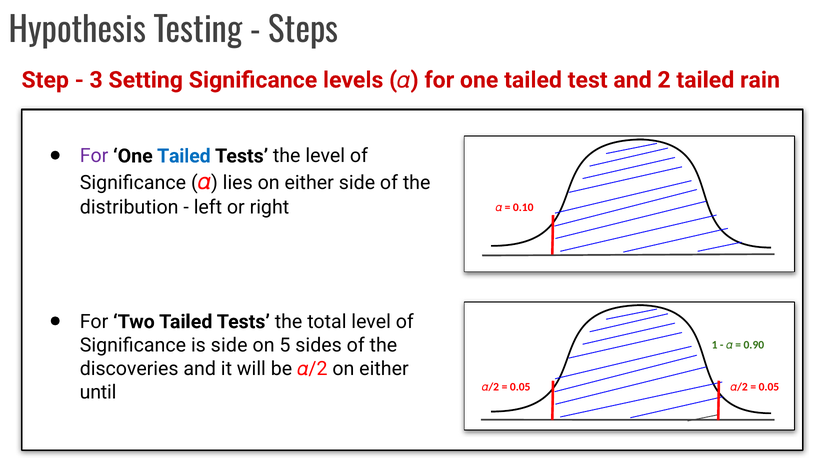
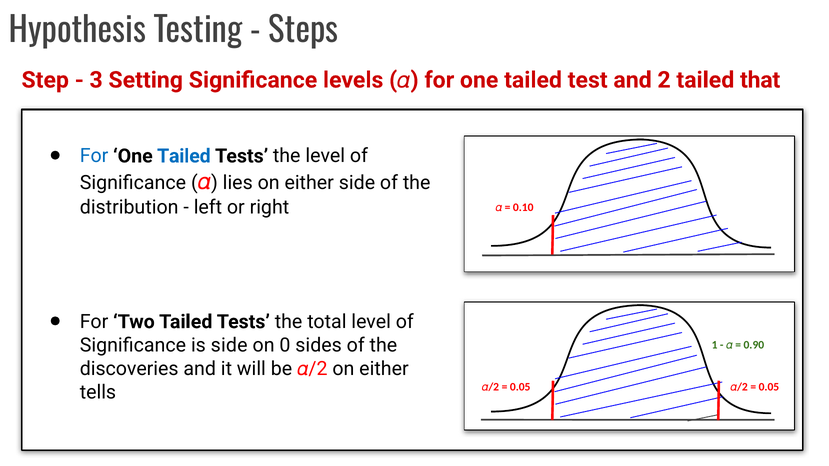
rain: rain -> that (760, 80)
For colour: purple -> blue (94, 156)
5: 5 -> 0 (285, 345)
until: until -> tells (98, 392)
